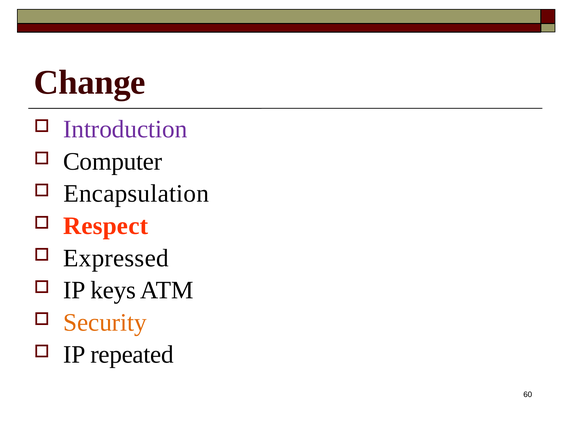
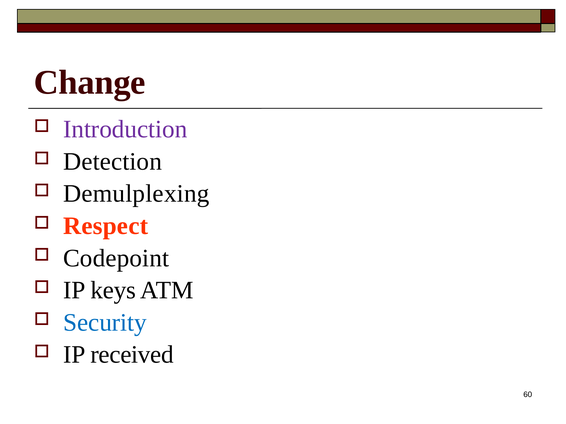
Computer: Computer -> Detection (113, 162)
Encapsulation: Encapsulation -> Demulplexing (136, 194)
Expressed: Expressed -> Codepoint (116, 258)
Security colour: orange -> blue (105, 323)
repeated: repeated -> received (132, 355)
